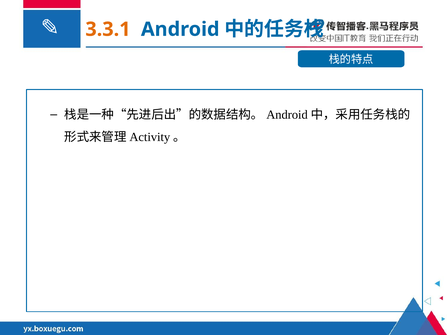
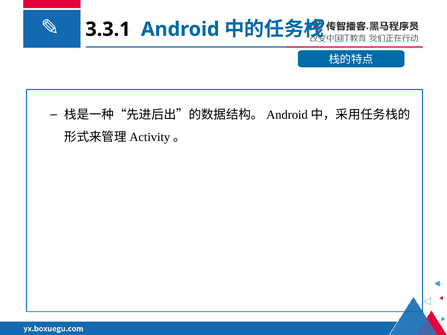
3.3.1 colour: orange -> black (108, 29)
